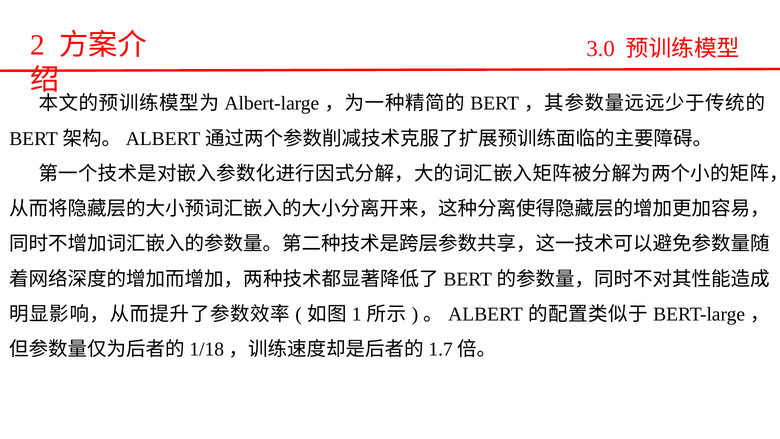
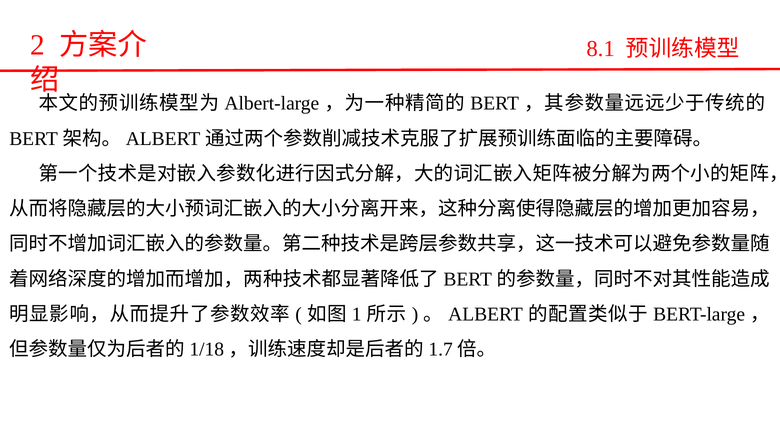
3.0: 3.0 -> 8.1 (601, 48)
